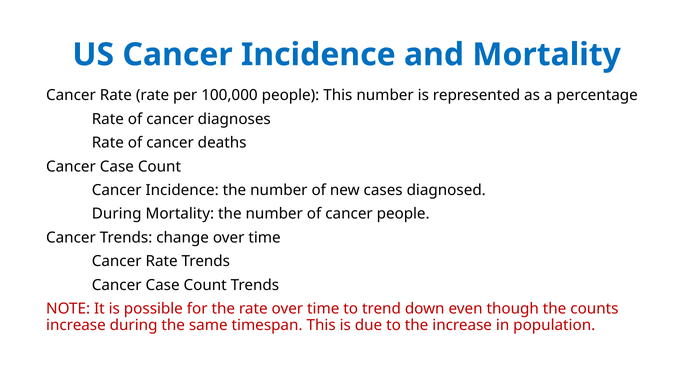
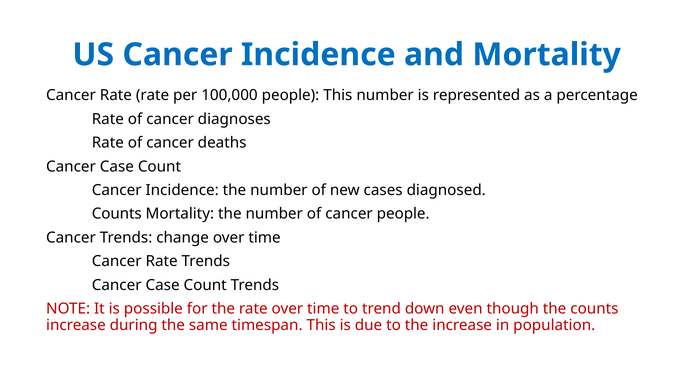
During: During -> Counts (117, 214)
